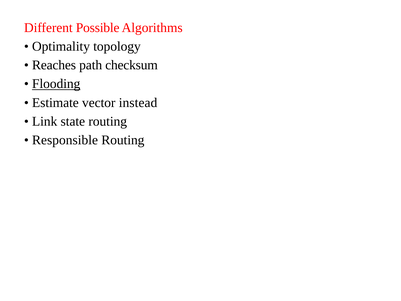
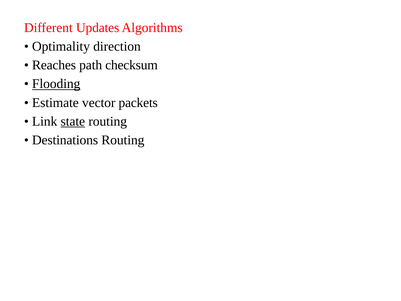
Possible: Possible -> Updates (98, 28)
topology: topology -> direction (117, 46)
instead: instead -> packets (138, 102)
state underline: none -> present (73, 121)
Responsible: Responsible -> Destinations (65, 140)
